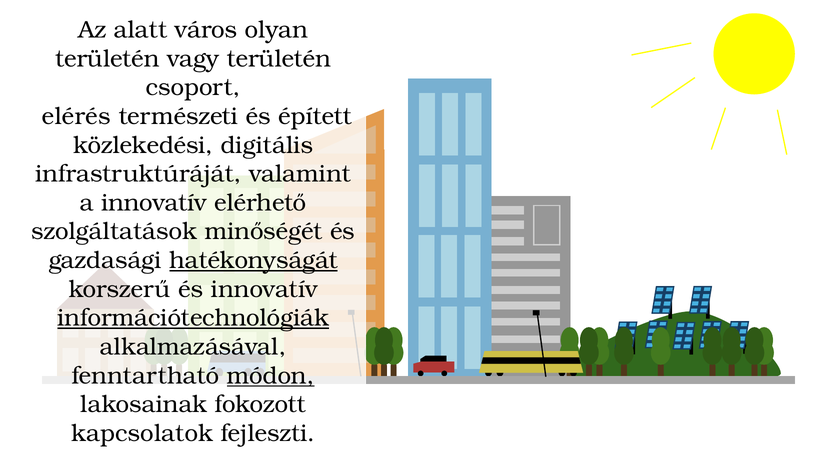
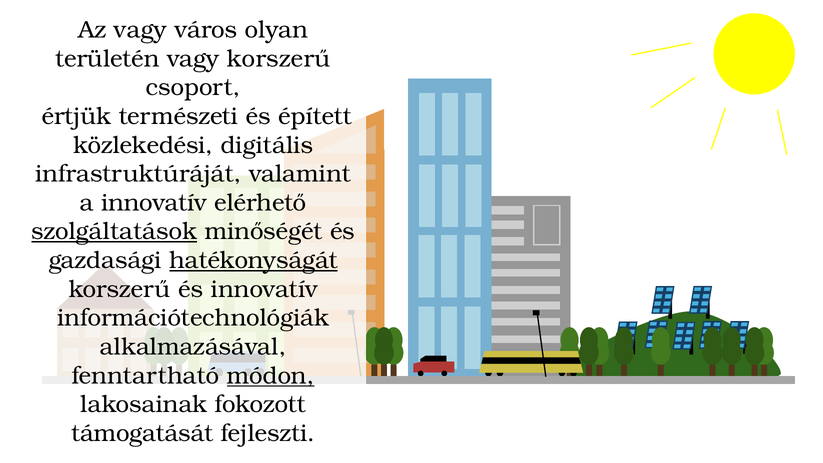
Az alatt: alatt -> vagy (140, 30)
vagy területén: területén -> korszerű (279, 59)
elérés: elérés -> értjük (77, 116)
szolgáltatások underline: none -> present (114, 232)
információtechnológiák underline: present -> none (193, 318)
kapcsolatok: kapcsolatok -> támogatását (142, 433)
